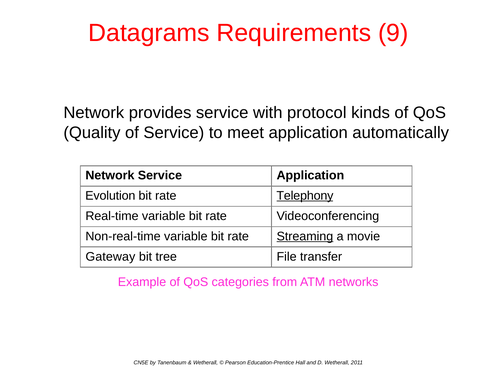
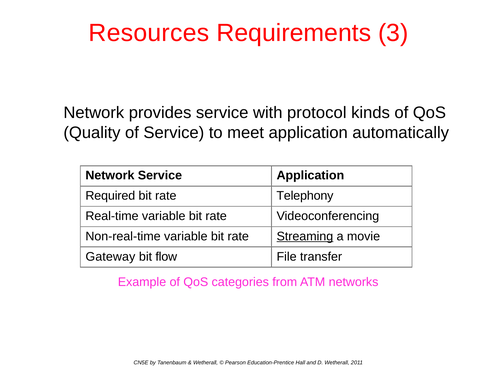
Datagrams: Datagrams -> Resources (149, 33)
9: 9 -> 3 (393, 33)
Evolution: Evolution -> Required (110, 196)
Telephony underline: present -> none (305, 196)
tree: tree -> flow (166, 256)
